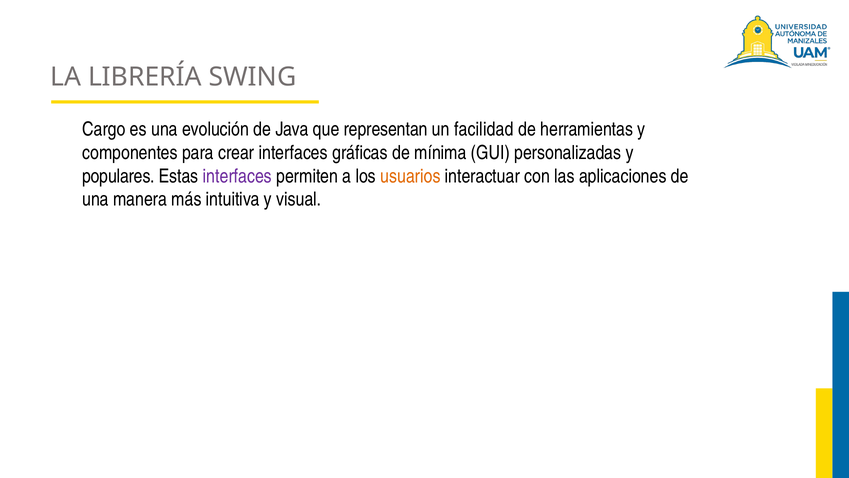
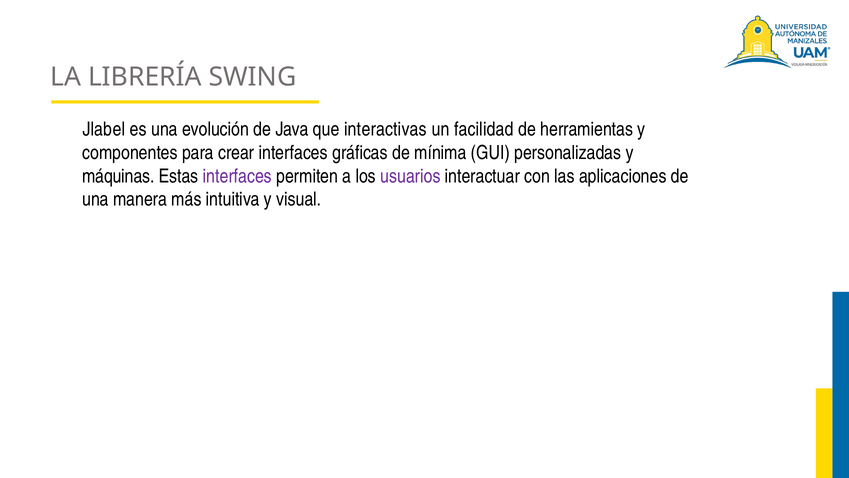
Cargo: Cargo -> Jlabel (104, 129)
representan: representan -> interactivas (386, 129)
populares: populares -> máquinas (118, 176)
usuarios colour: orange -> purple (410, 176)
